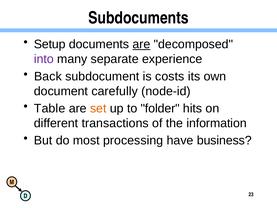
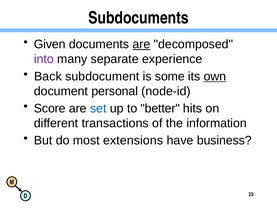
Setup: Setup -> Given (50, 44)
costs: costs -> some (170, 76)
own underline: none -> present (215, 76)
carefully: carefully -> personal (115, 91)
Table: Table -> Score (50, 108)
set colour: orange -> blue (98, 108)
folder: folder -> better (160, 108)
processing: processing -> extensions (133, 140)
